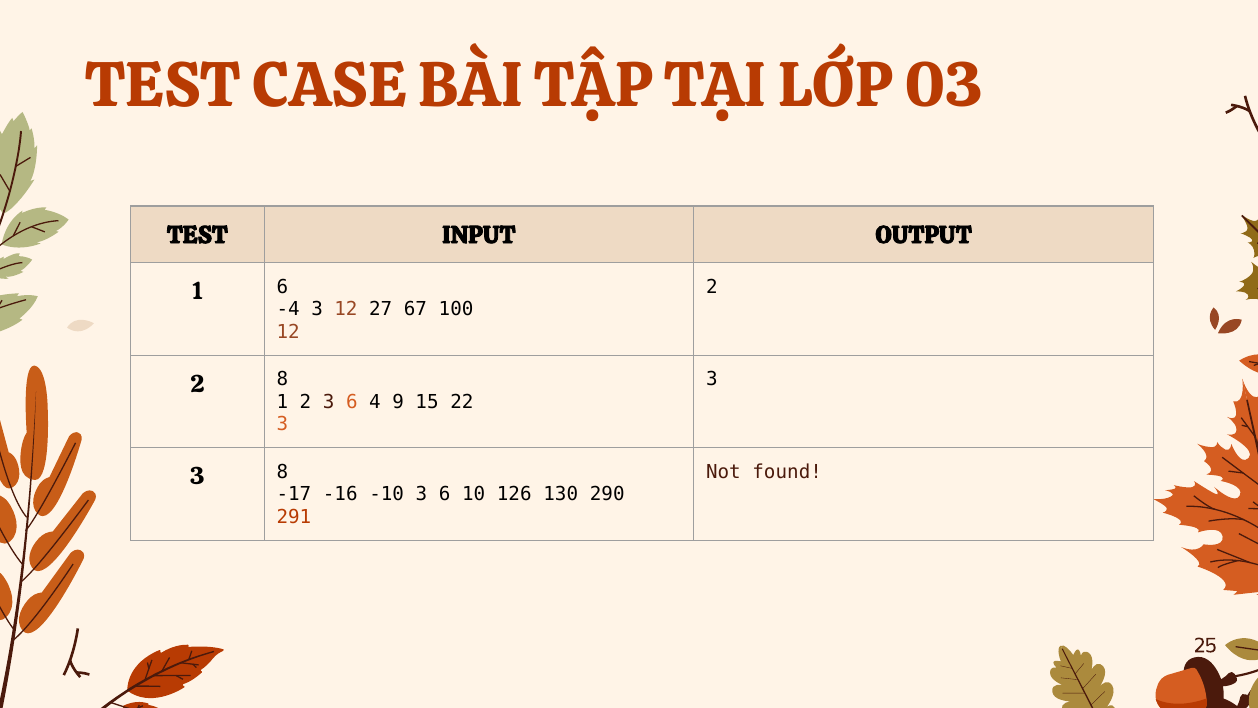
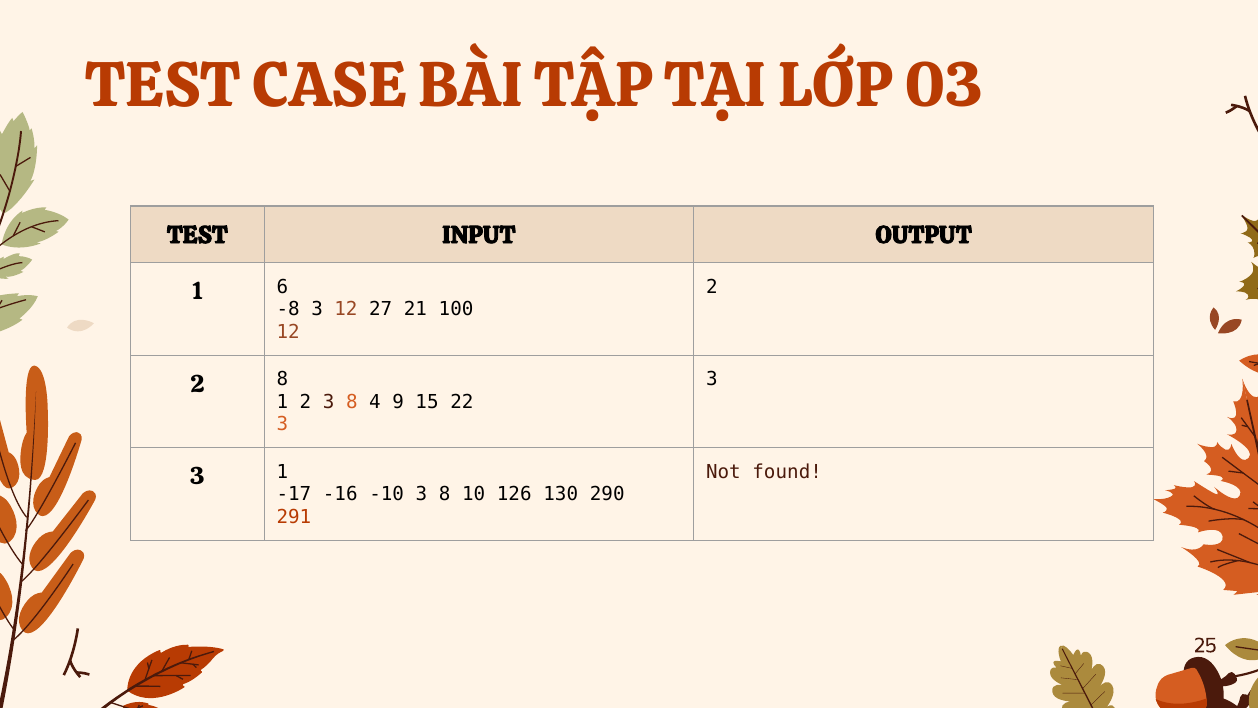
-4: -4 -> -8 (288, 309)
67: 67 -> 21 (415, 309)
2 3 6: 6 -> 8 (352, 402)
3 8: 8 -> 1 (282, 472)
-10 3 6: 6 -> 8 (445, 494)
